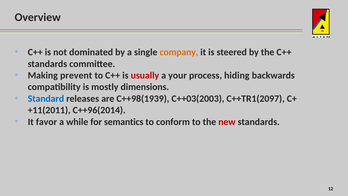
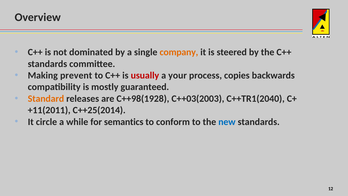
hiding: hiding -> copies (237, 75)
dimensions: dimensions -> guaranteed (145, 87)
Standard colour: blue -> orange (46, 99)
C++98(1939: C++98(1939 -> C++98(1928 (143, 99)
C++TR1(2097: C++TR1(2097 -> C++TR1(2040 (256, 99)
C++96(2014: C++96(2014 -> C++25(2014 (99, 110)
favor: favor -> circle (46, 122)
new colour: red -> blue (227, 122)
